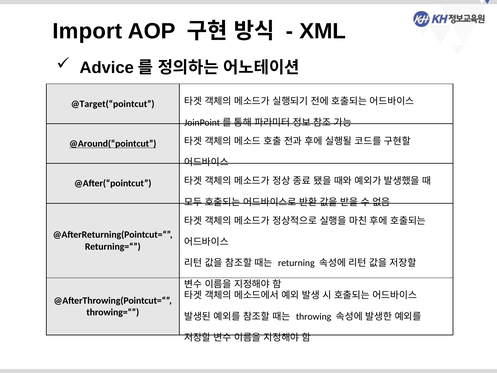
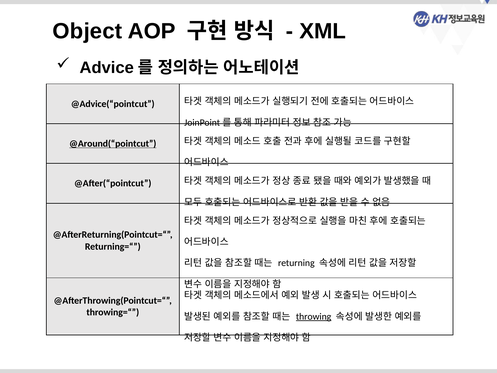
Import: Import -> Object (87, 31)
@Target(“pointcut: @Target(“pointcut -> @Advice(“pointcut (113, 104)
throwing underline: none -> present (314, 316)
